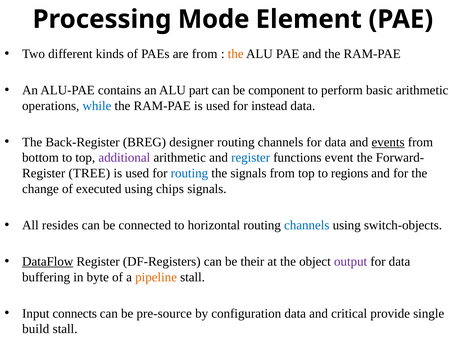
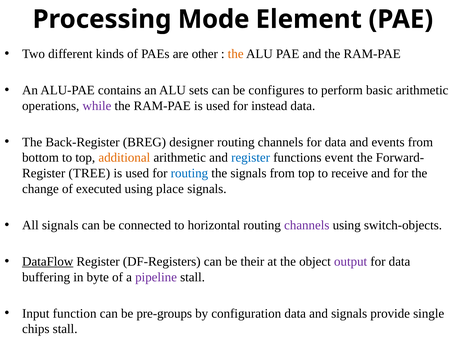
are from: from -> other (205, 54)
part: part -> sets (199, 90)
component: component -> configures (276, 90)
while colour: blue -> purple (97, 106)
events underline: present -> none (388, 142)
additional colour: purple -> orange (124, 157)
regions: regions -> receive (350, 173)
chips: chips -> place (170, 189)
All resides: resides -> signals (60, 225)
channels colour: blue -> purple (307, 225)
pipeline colour: orange -> purple (156, 277)
connects: connects -> function (75, 313)
pre-source: pre-source -> pre-groups (164, 313)
and critical: critical -> signals (349, 313)
build: build -> chips (36, 329)
